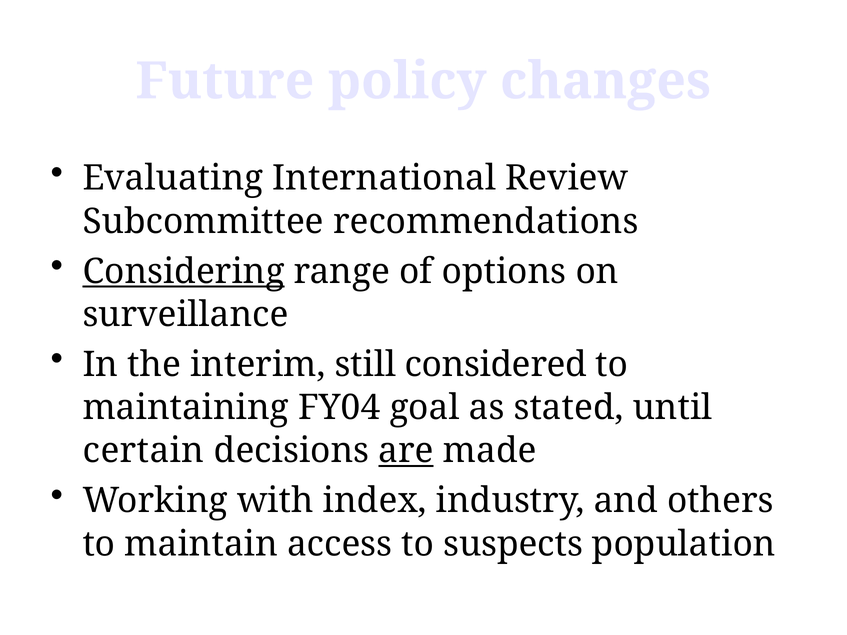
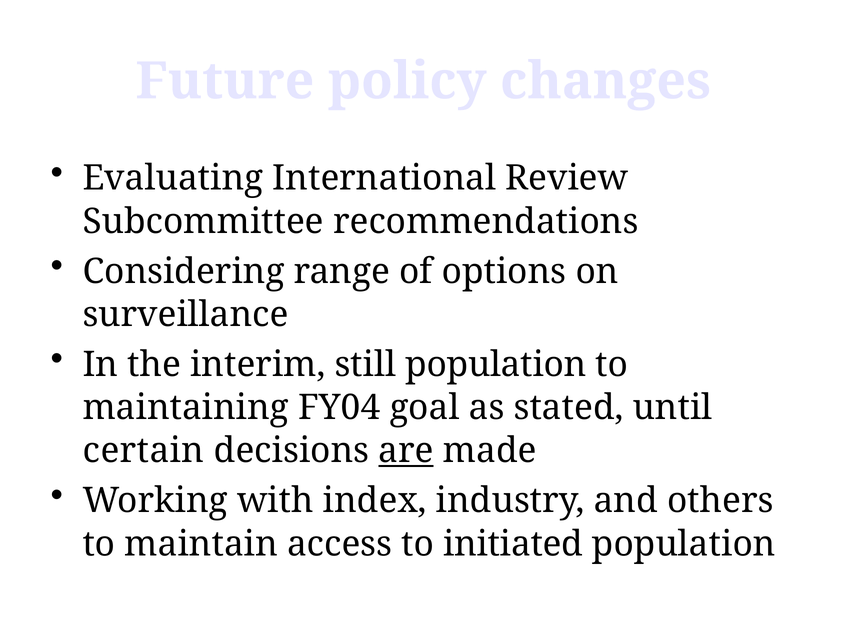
Considering underline: present -> none (184, 272)
still considered: considered -> population (496, 365)
suspects: suspects -> initiated (513, 544)
